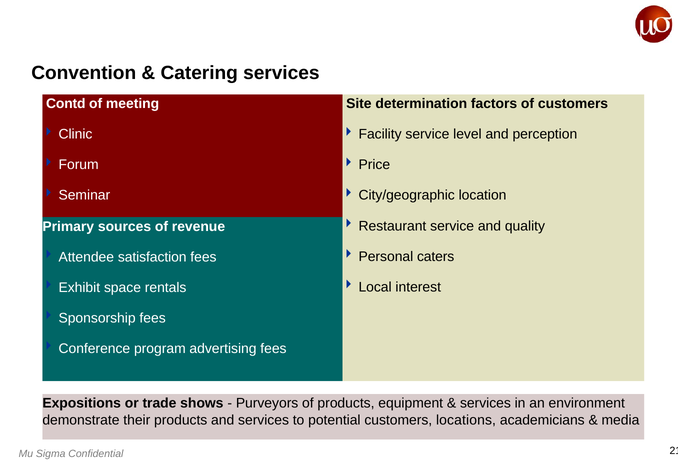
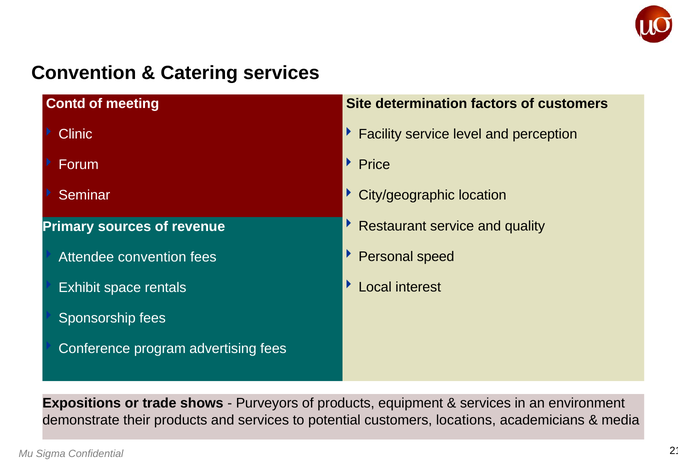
caters: caters -> speed (436, 257)
Attendee satisfaction: satisfaction -> convention (152, 257)
